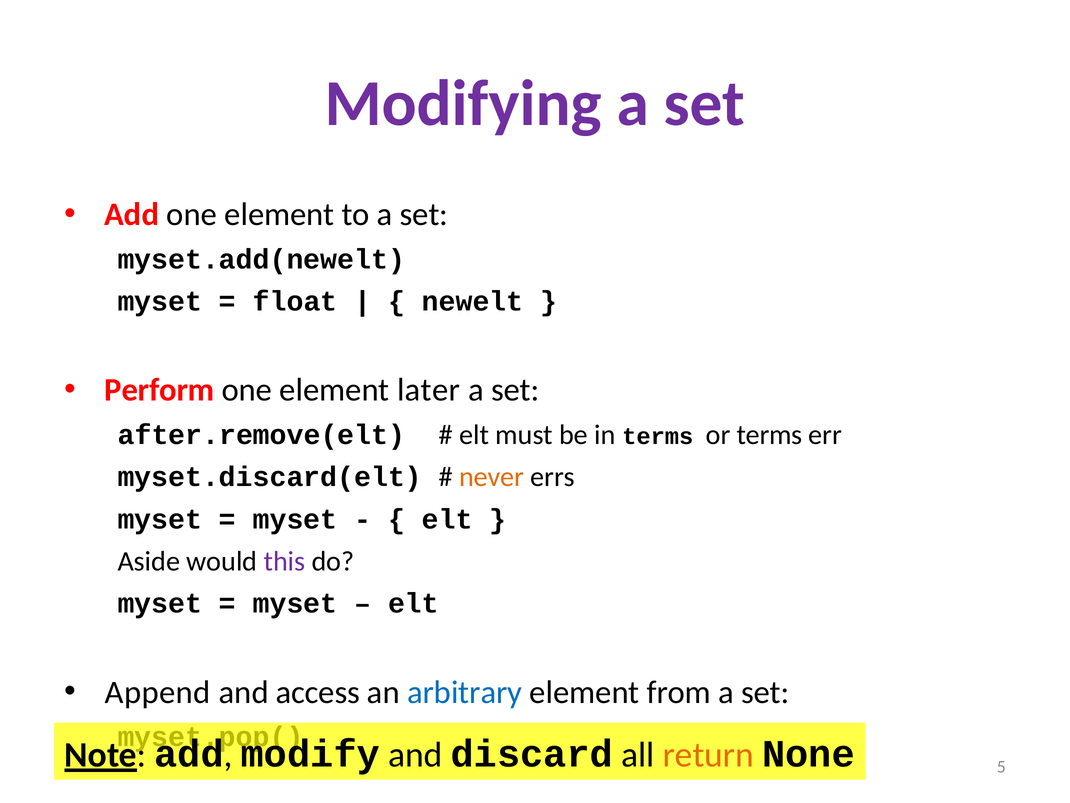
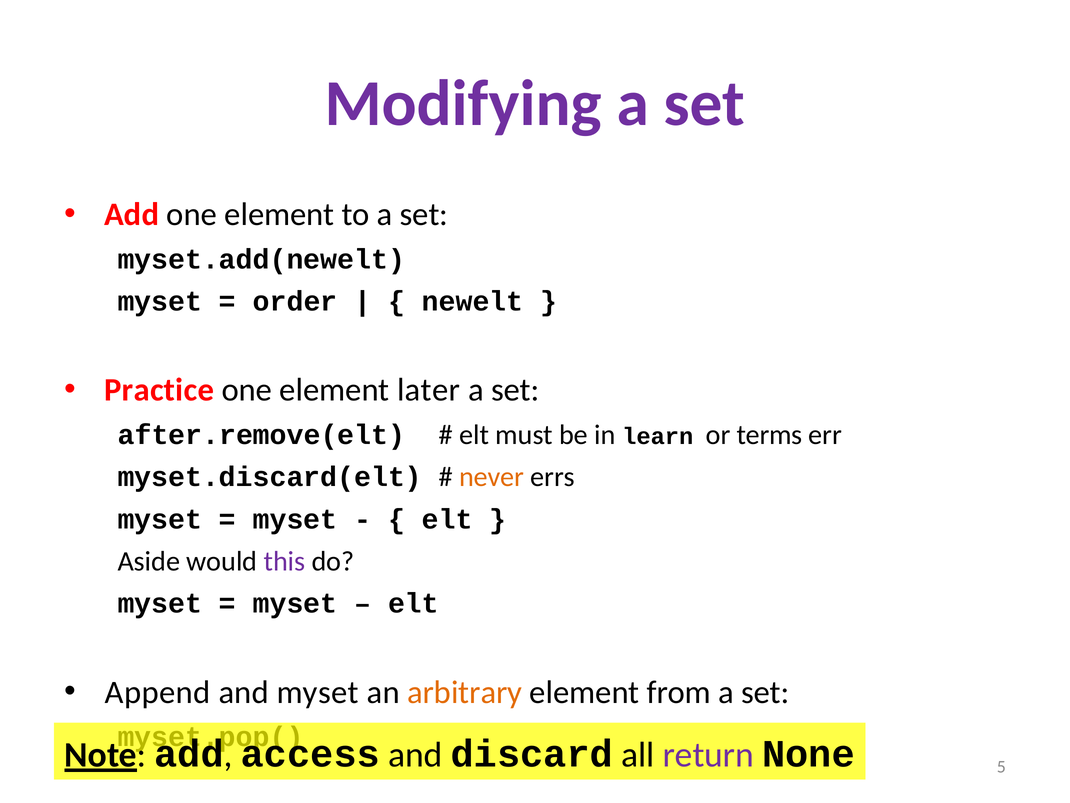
float: float -> order (295, 301)
Perform: Perform -> Practice (159, 390)
in terms: terms -> learn (658, 436)
and access: access -> myset (318, 692)
arbitrary colour: blue -> orange (465, 692)
modify: modify -> access (310, 753)
return colour: orange -> purple (708, 754)
